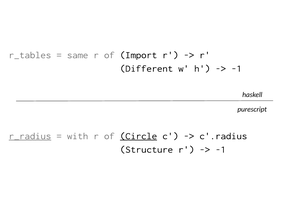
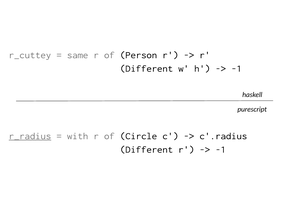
r_tables: r_tables -> r_cuttey (30, 55)
Import: Import -> Person (139, 55)
Circle underline: present -> none (139, 136)
Structure: Structure -> Different (146, 149)
